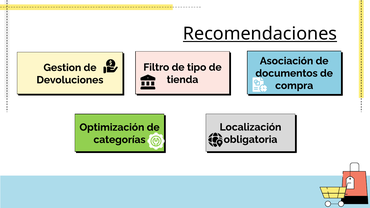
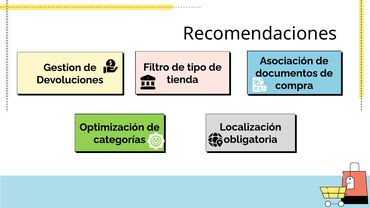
Recomendaciones underline: present -> none (260, 34)
